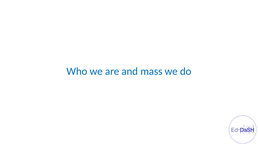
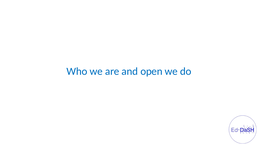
mass: mass -> open (151, 71)
